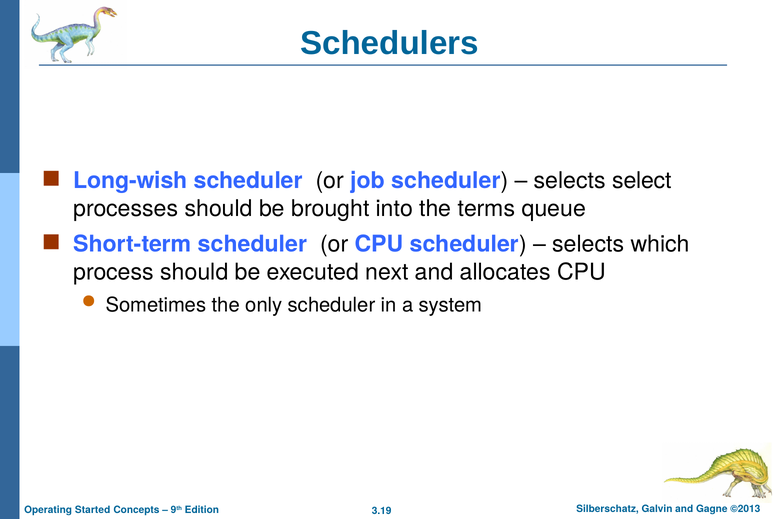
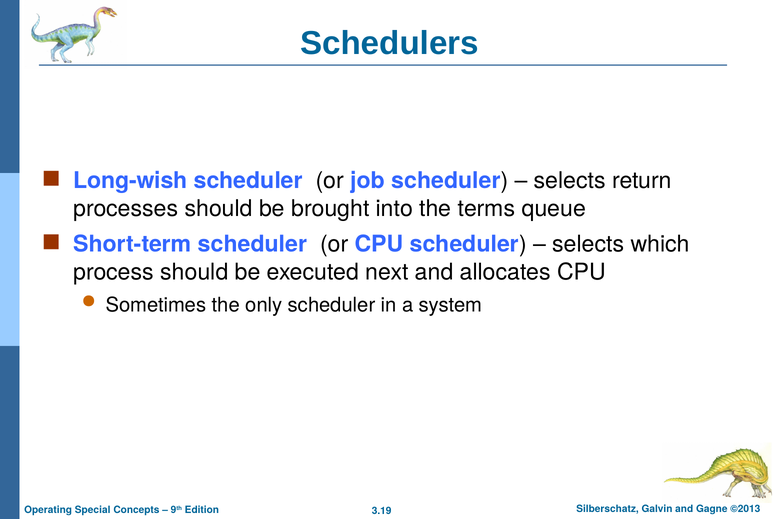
select: select -> return (642, 181)
Started: Started -> Special (93, 510)
